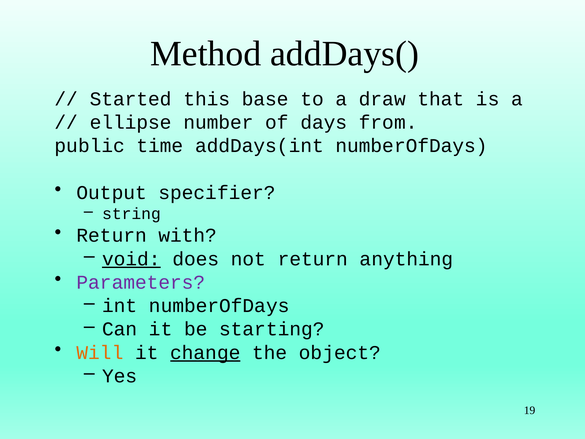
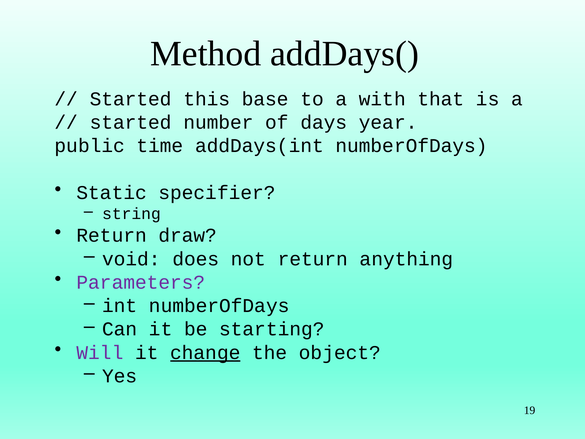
draw: draw -> with (382, 99)
ellipse: ellipse -> started (131, 122)
from: from -> year (388, 122)
Output: Output -> Static (112, 192)
with: with -> draw (188, 235)
void underline: present -> none (131, 259)
Will colour: orange -> purple (100, 352)
